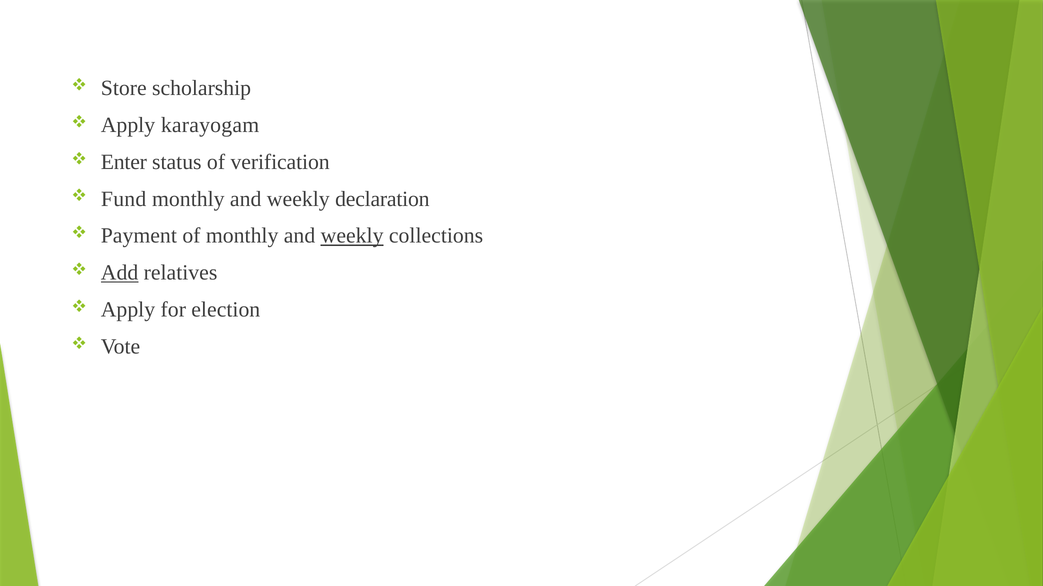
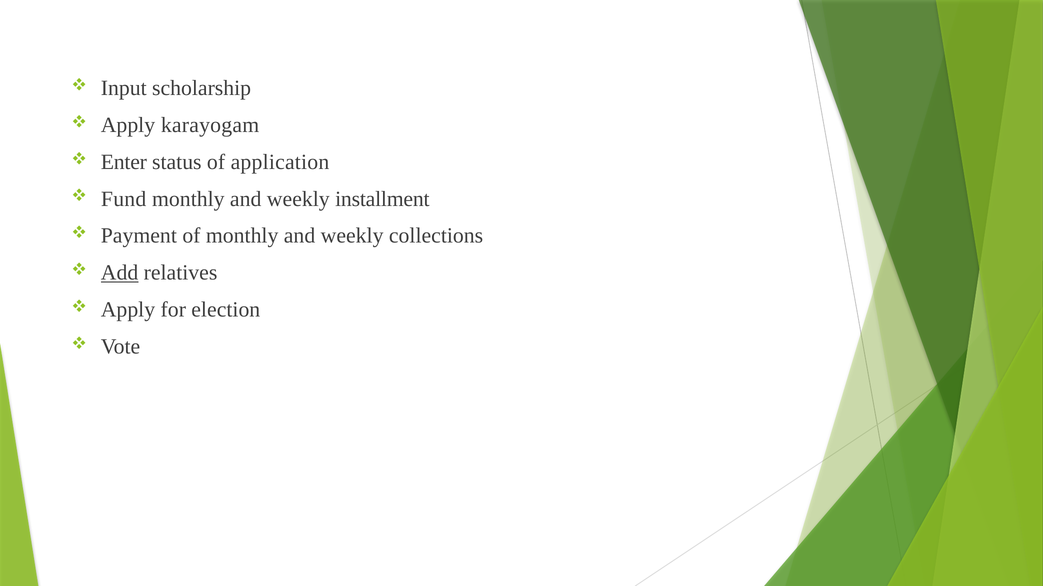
Store: Store -> Input (124, 88)
verification: verification -> application (280, 162)
declaration: declaration -> installment (382, 199)
weekly underline: present -> none (352, 236)
